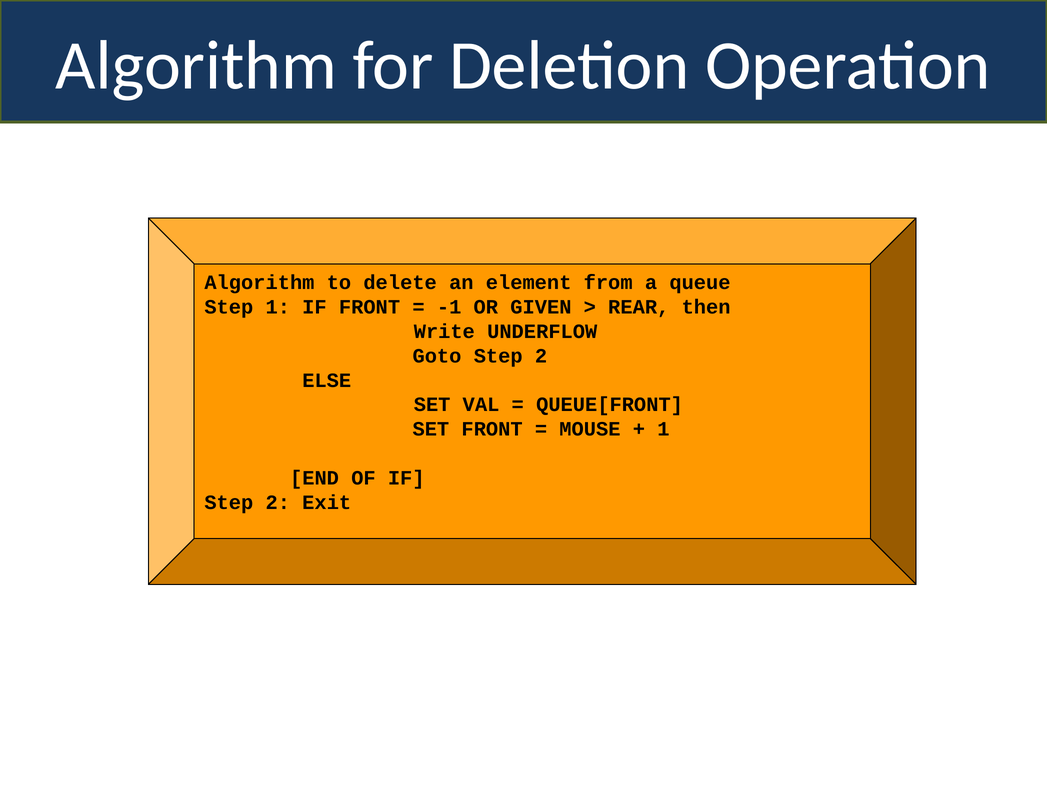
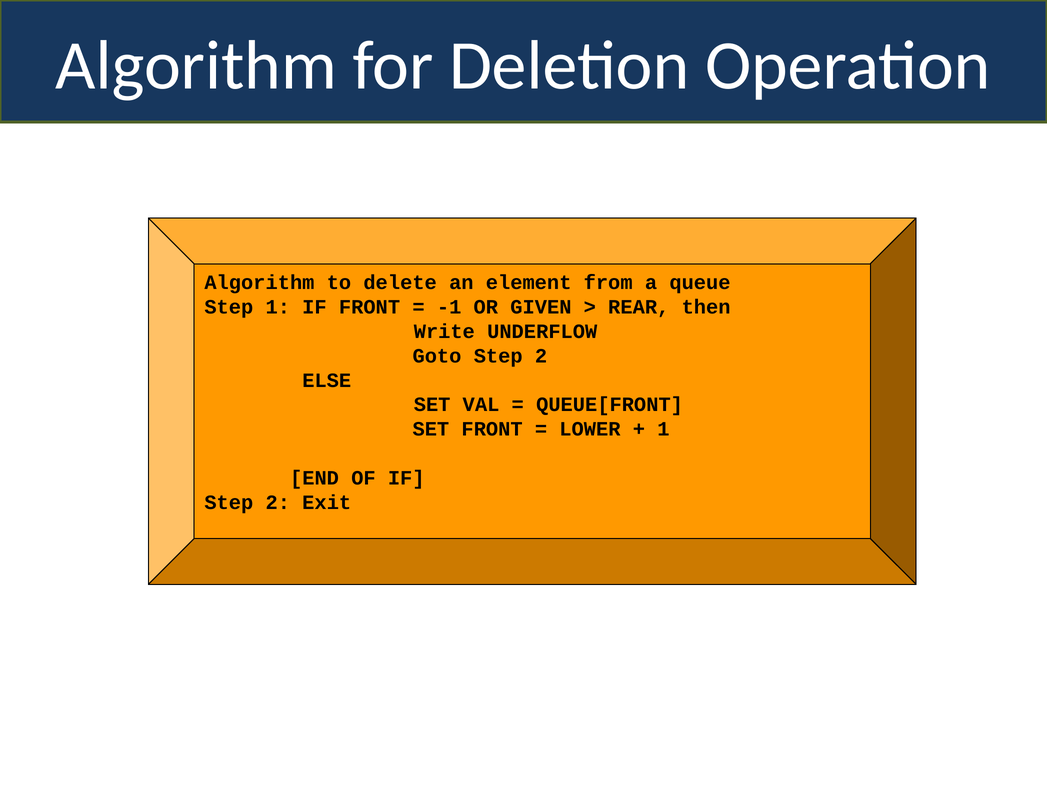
MOUSE: MOUSE -> LOWER (590, 429)
